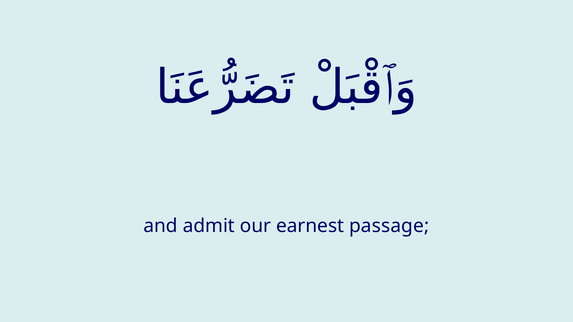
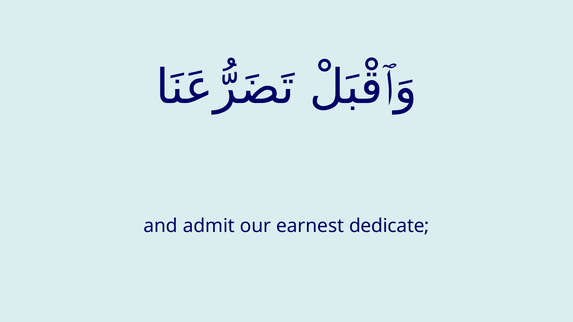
passage: passage -> dedicate (389, 226)
